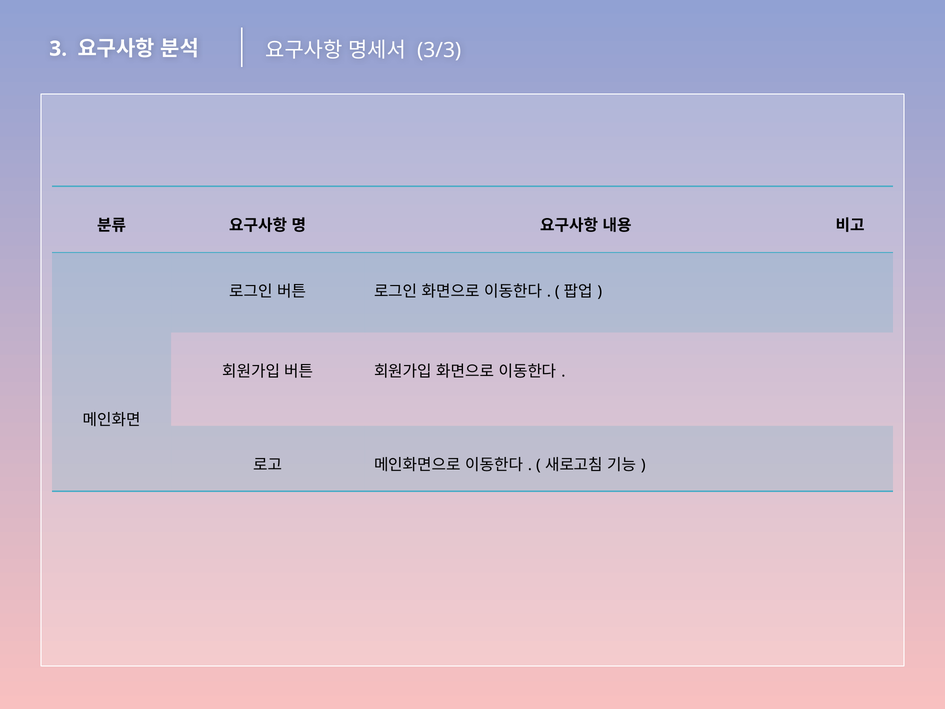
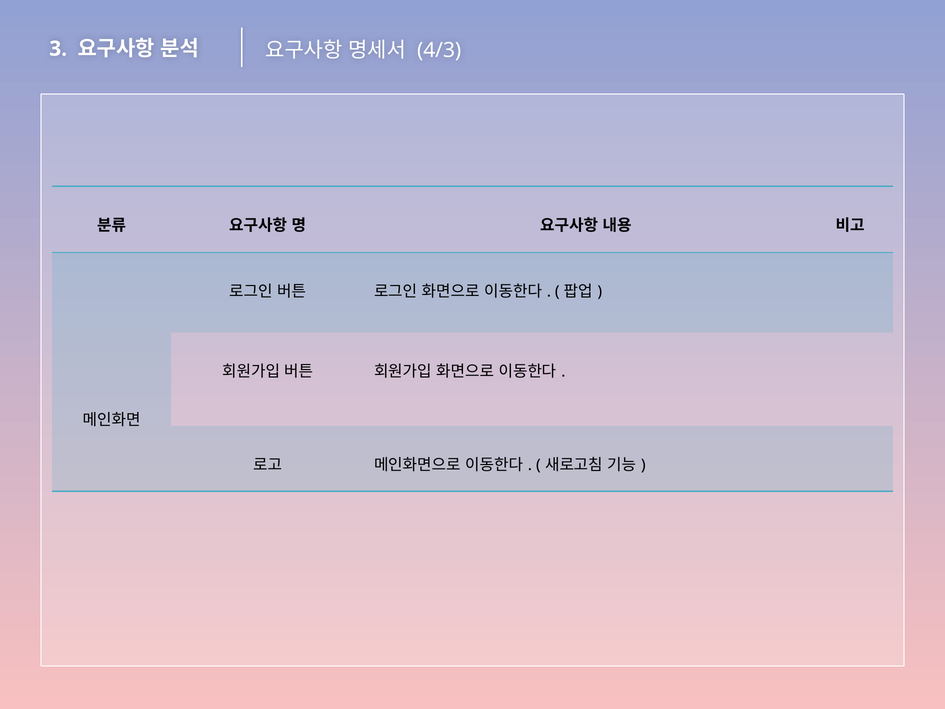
3/3: 3/3 -> 4/3 (439, 50)
